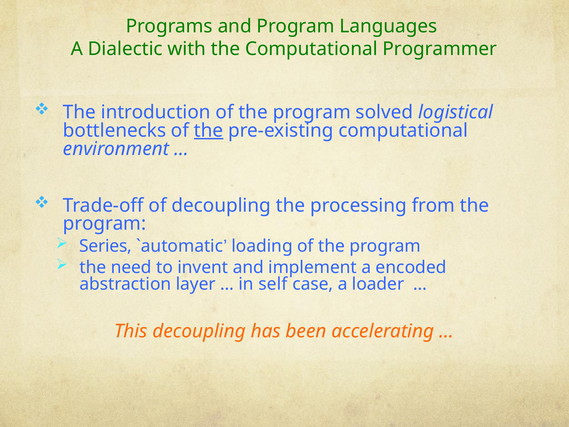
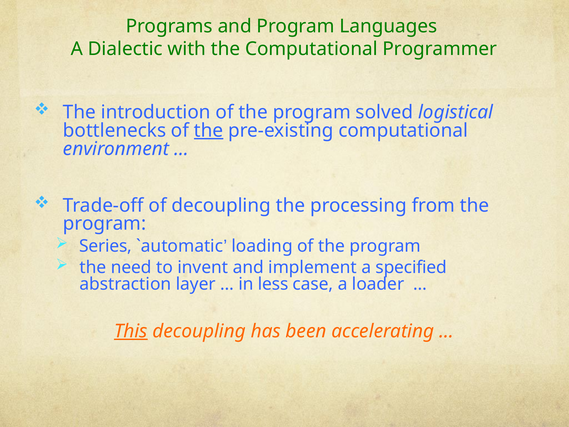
encoded: encoded -> specified (411, 267)
self: self -> less (273, 284)
This underline: none -> present (131, 331)
